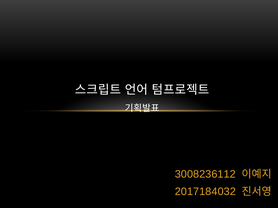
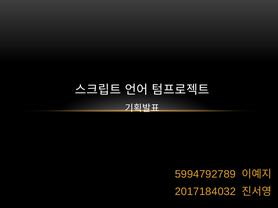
3008236112: 3008236112 -> 5994792789 (205, 175)
